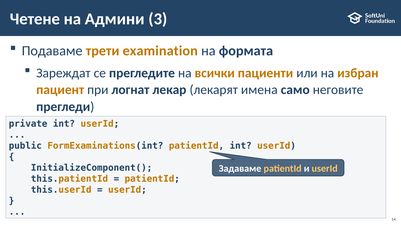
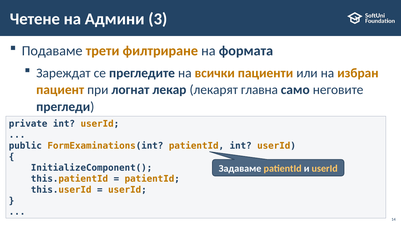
examination: examination -> филтриране (160, 51)
имена: имена -> главна (259, 90)
